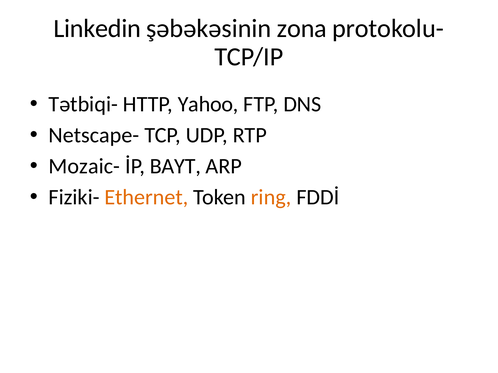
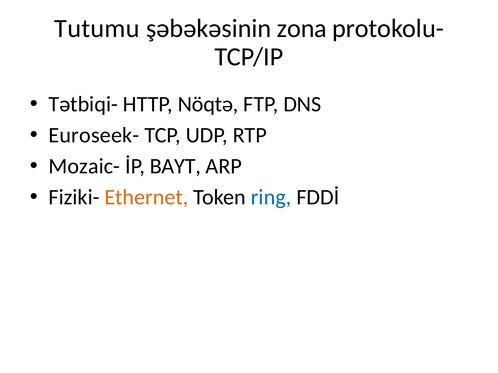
Linkedin: Linkedin -> Tutumu (97, 29)
Yahoo: Yahoo -> Nöqtə (208, 104)
Netscape-: Netscape- -> Euroseek- (94, 135)
ring colour: orange -> blue (271, 197)
